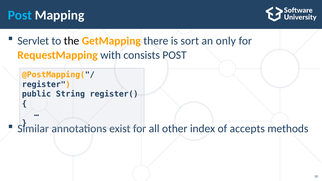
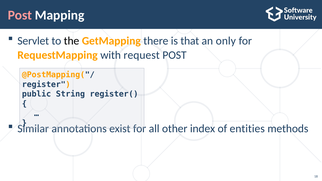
Post colour: light blue -> pink (20, 15)
sort: sort -> that (190, 41)
consists: consists -> request (142, 55)
accepts: accepts -> entities (247, 129)
